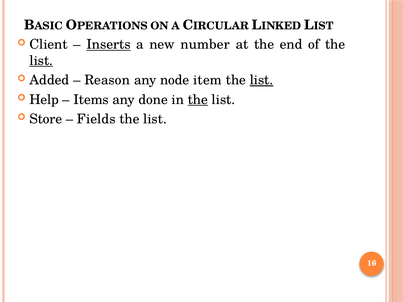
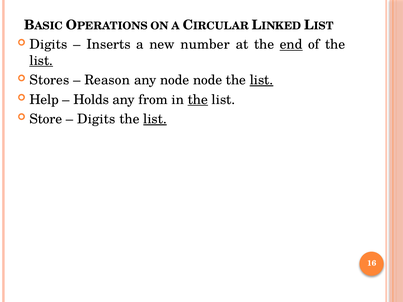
Client: Client -> Digits (48, 45)
Inserts underline: present -> none (108, 45)
end underline: none -> present (291, 45)
Added: Added -> Stores (49, 80)
node item: item -> node (208, 80)
Items: Items -> Holds (91, 100)
done: done -> from (153, 100)
Fields: Fields -> Digits (96, 119)
list underline: none -> present (155, 119)
